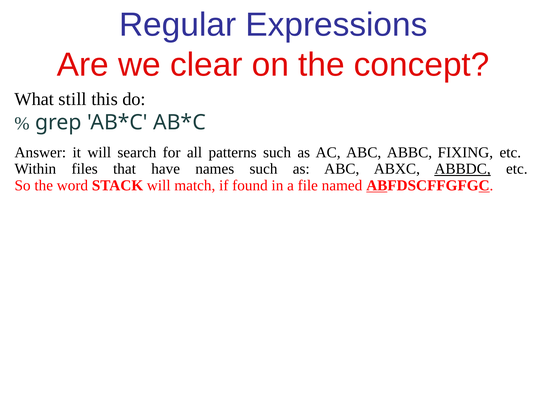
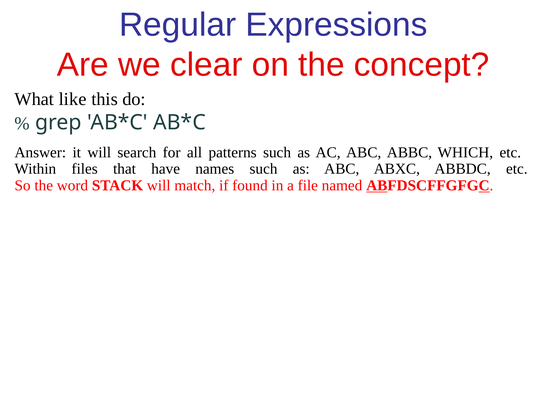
still: still -> like (73, 99)
FIXING: FIXING -> WHICH (465, 153)
ABBDC underline: present -> none (463, 169)
